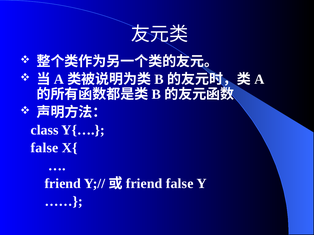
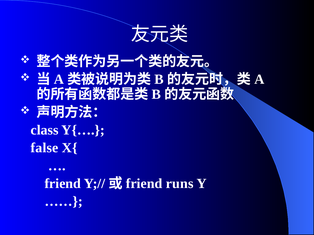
friend false: false -> runs (180, 184)
